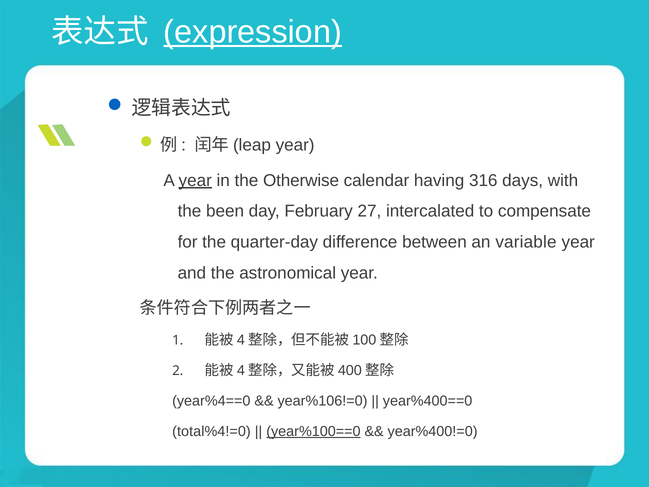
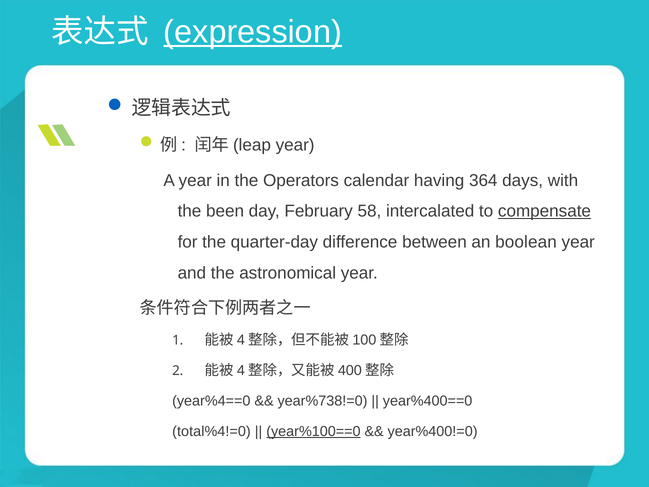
year underline: present -> none (195, 180)
Otherwise: Otherwise -> Operators (301, 180)
316: 316 -> 364 (483, 180)
27: 27 -> 58 (369, 211)
compensate underline: none -> present (544, 211)
variable: variable -> boolean (526, 242)
year%106!=0: year%106!=0 -> year%738!=0 (323, 401)
